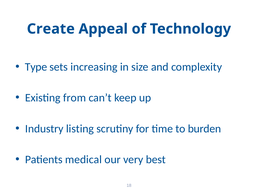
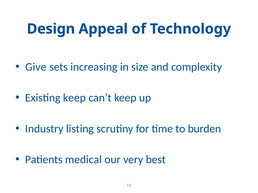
Create: Create -> Design (51, 29)
Type: Type -> Give (36, 67)
Existing from: from -> keep (75, 98)
